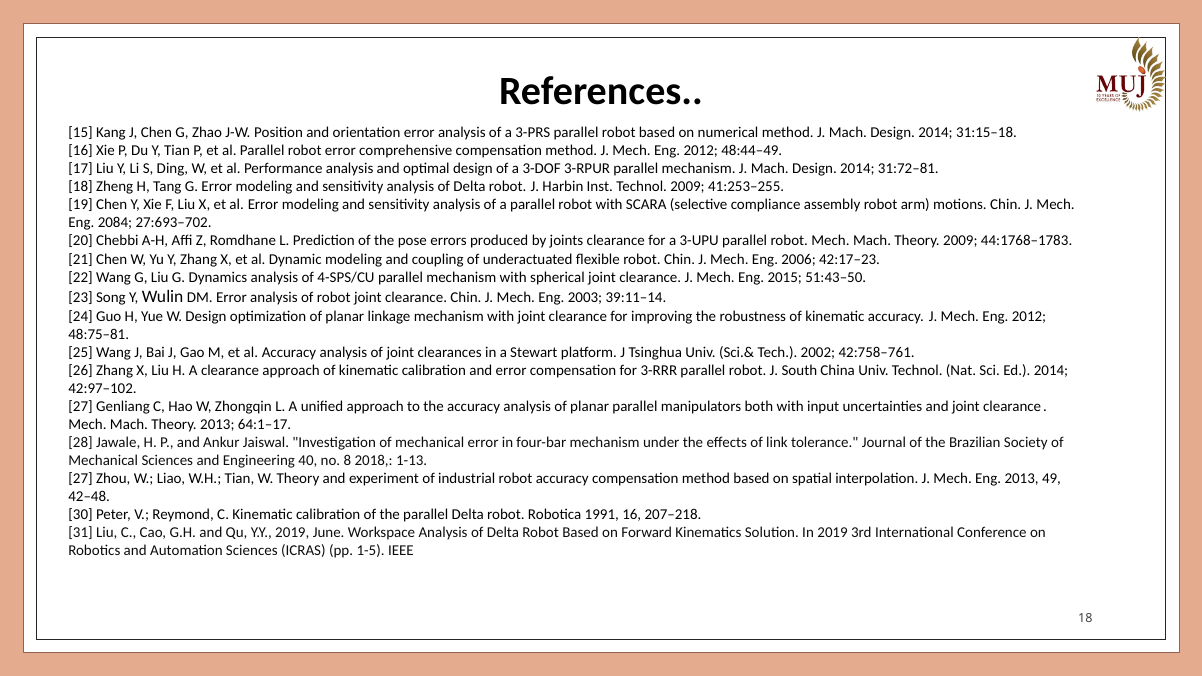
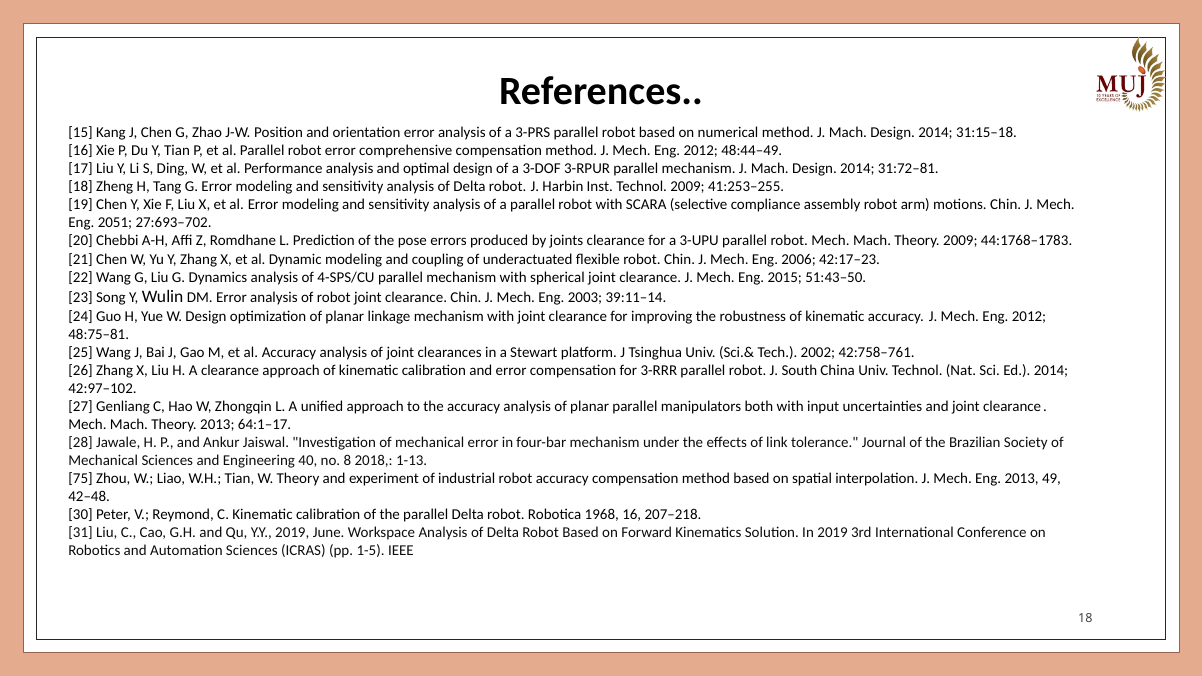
2084: 2084 -> 2051 (115, 223)
27: 27 -> 75 (81, 478)
1991: 1991 -> 1968 (602, 515)
